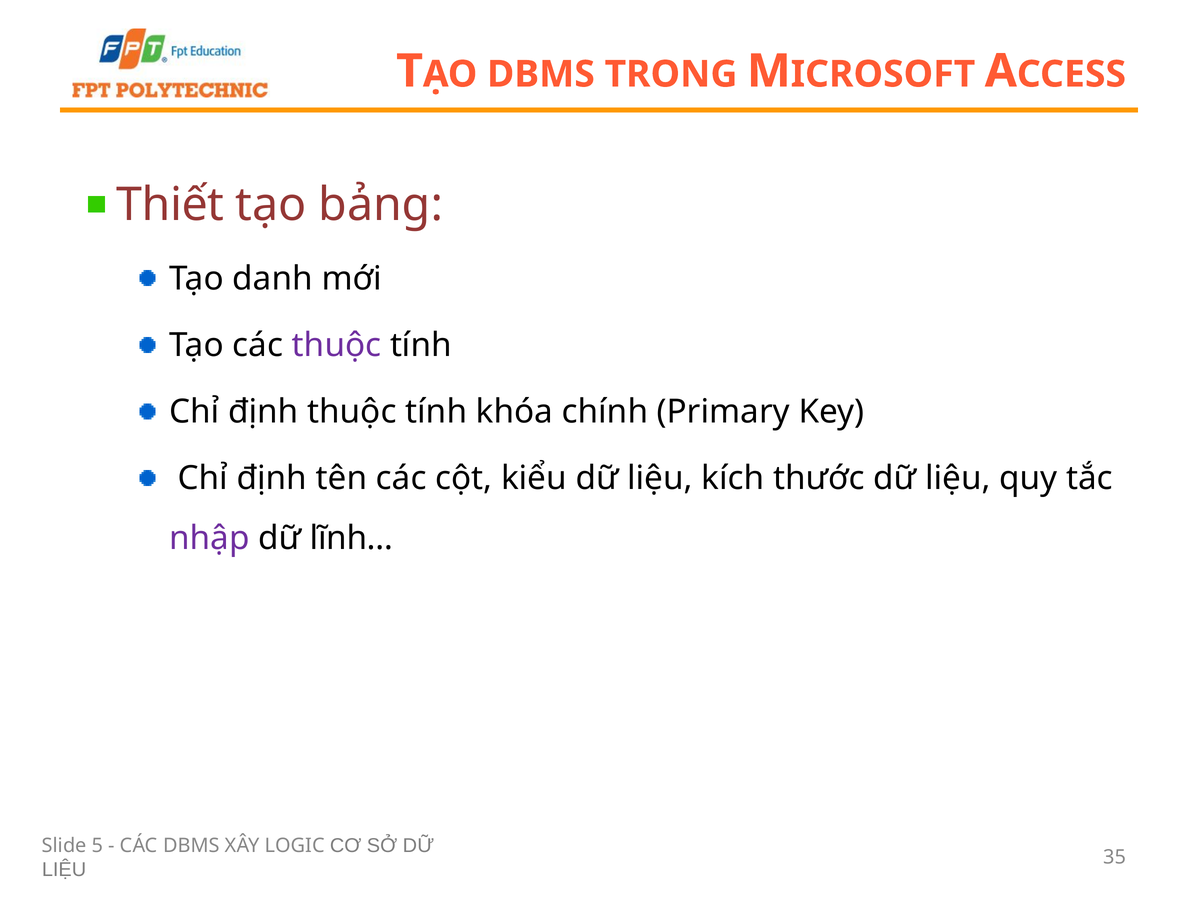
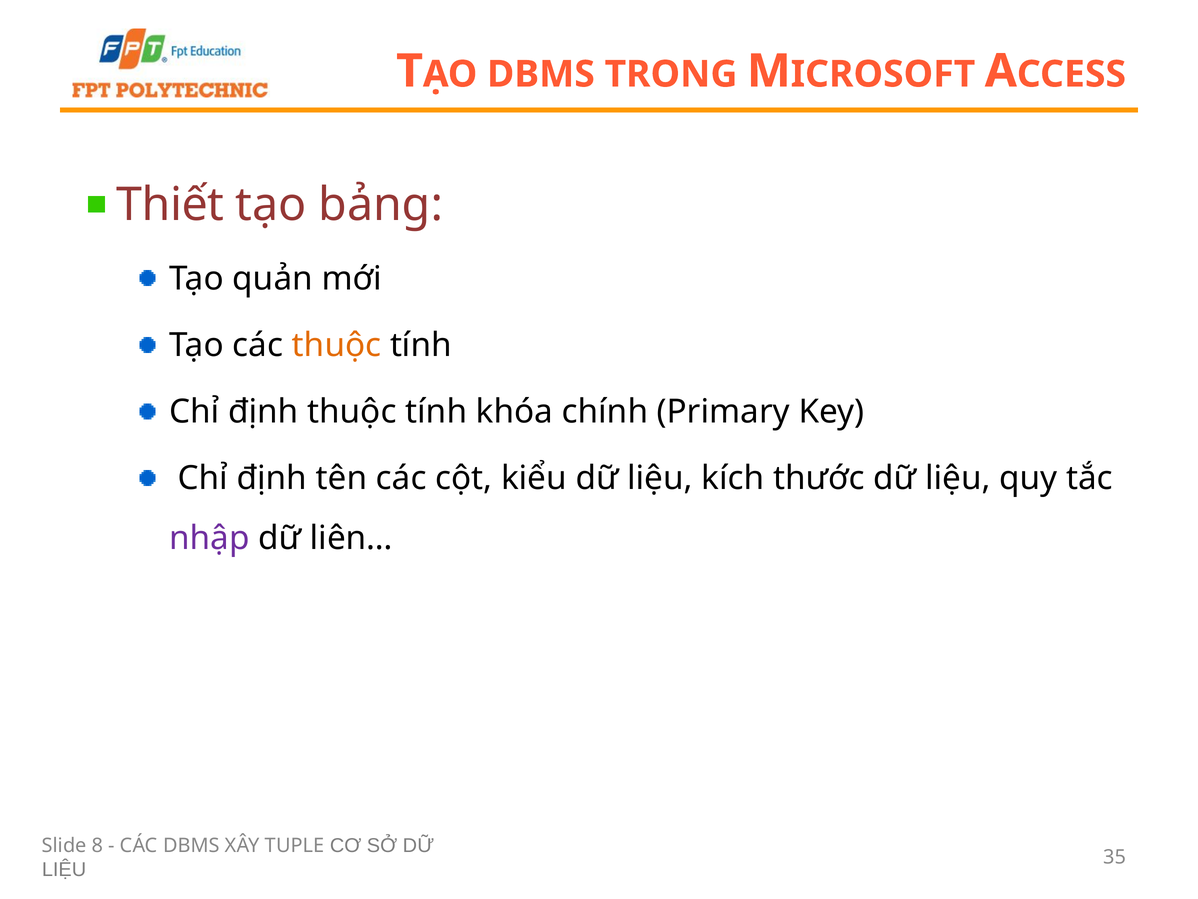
danh: danh -> quản (273, 279)
thuộc colour: purple -> orange (337, 345)
lĩnh…: lĩnh… -> liên… (351, 538)
5: 5 -> 8 (97, 845)
LOGIC: LOGIC -> TUPLE (295, 845)
